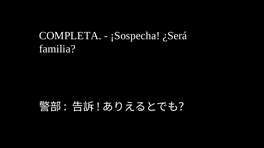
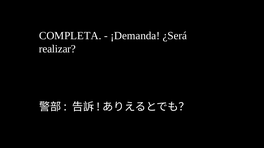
¡Sospecha: ¡Sospecha -> ¡Demanda (135, 36)
familia: familia -> realizar (57, 49)
